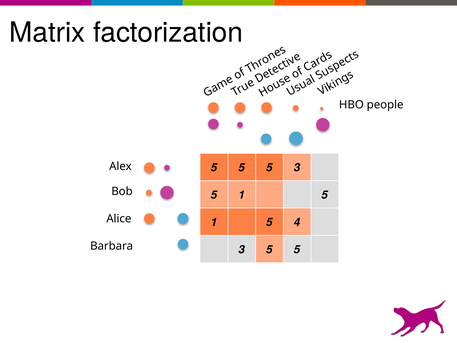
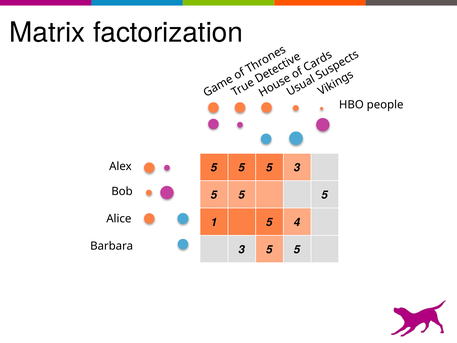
1: 1 -> 5 (242, 195)
